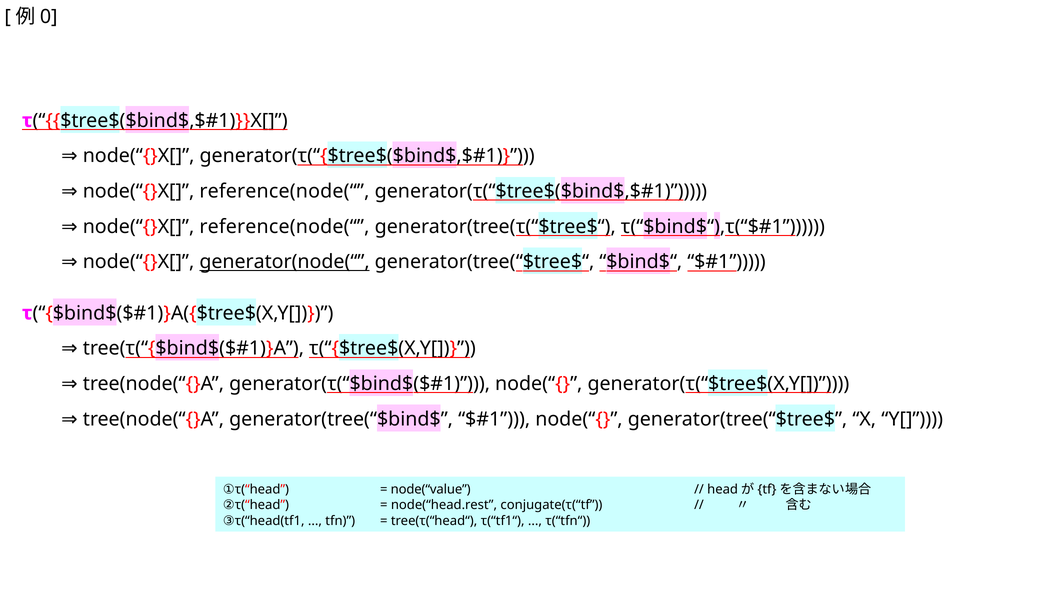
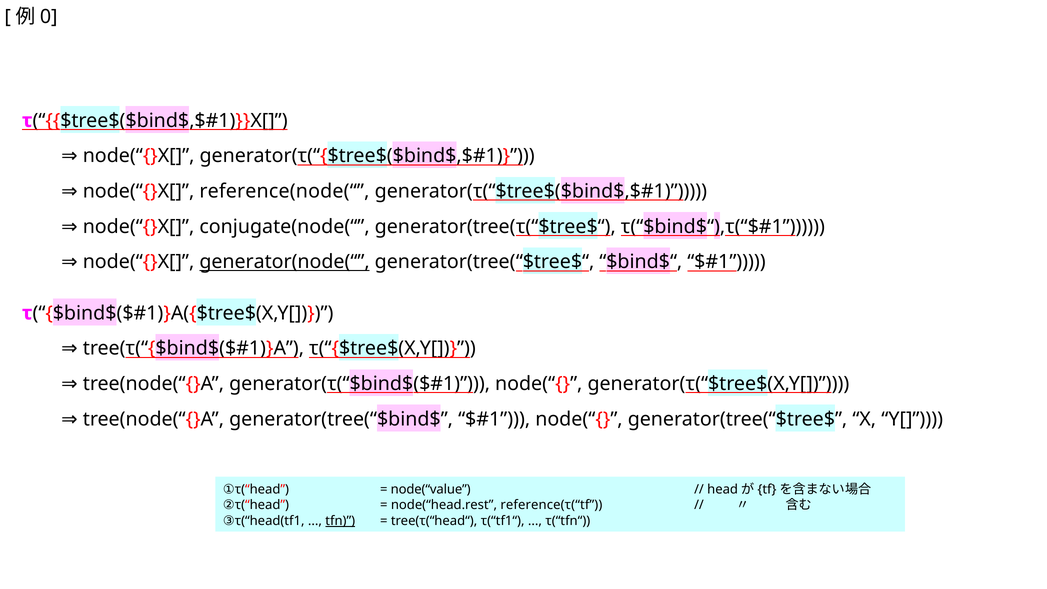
reference(node(“: reference(node(“ -> conjugate(node(“ (285, 227)
conjugate(τ(“tf: conjugate(τ(“tf -> reference(τ(“tf (551, 505)
tfn underline: none -> present (340, 521)
